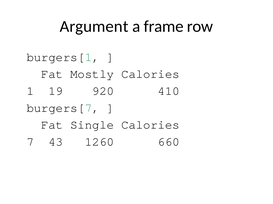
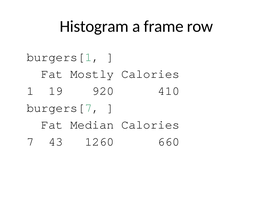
Argument: Argument -> Histogram (94, 26)
Single: Single -> Median (92, 125)
